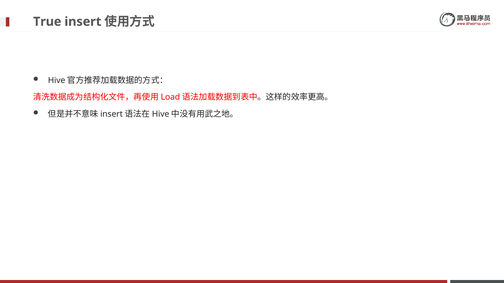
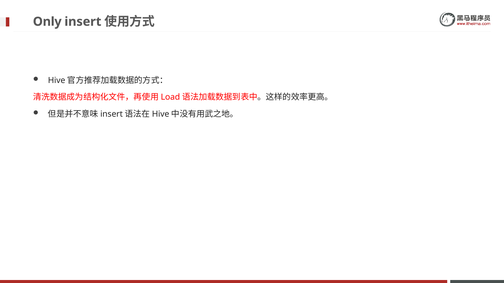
True: True -> Only (47, 22)
